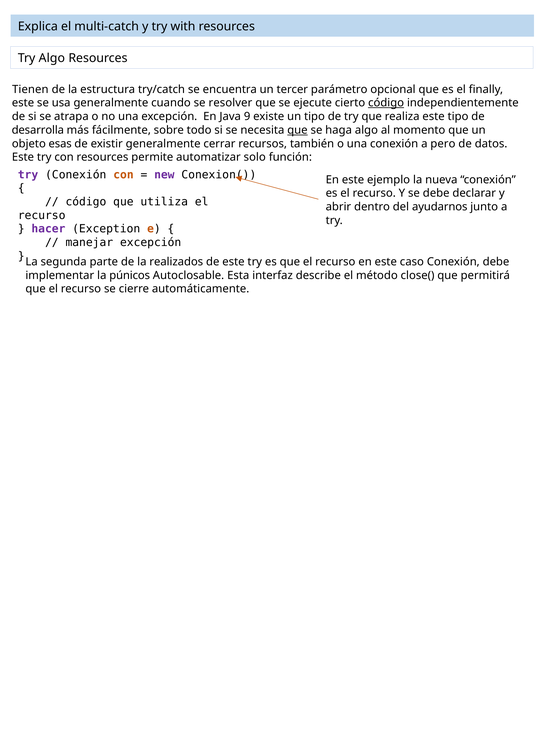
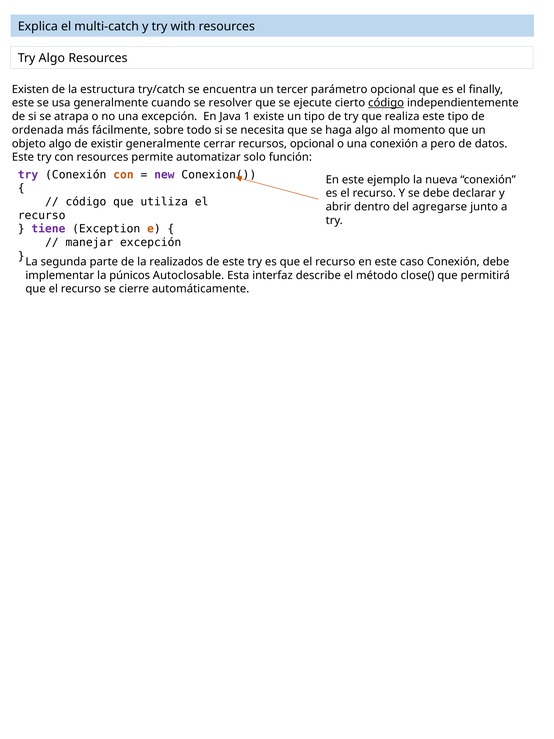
Tienen: Tienen -> Existen (30, 89)
9: 9 -> 1 (247, 116)
desarrolla: desarrolla -> ordenada (38, 130)
que underline: present -> none (297, 130)
objeto esas: esas -> algo (60, 144)
recursos también: también -> opcional (312, 144)
ayudarnos: ayudarnos -> agregarse (440, 207)
hacer: hacer -> tiene (48, 229)
